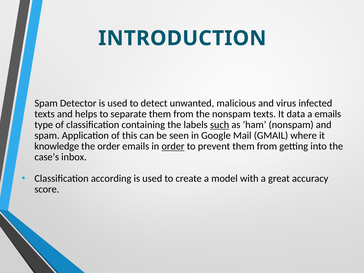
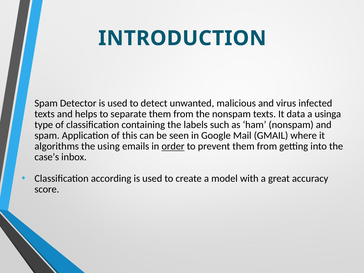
a emails: emails -> usinga (328, 114)
such underline: present -> none (220, 125)
knowledge: knowledge -> algorithms (57, 146)
the order: order -> using (109, 146)
